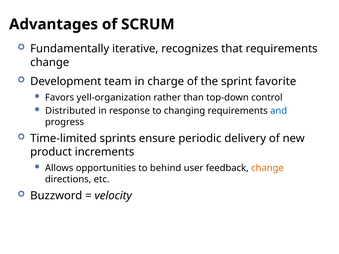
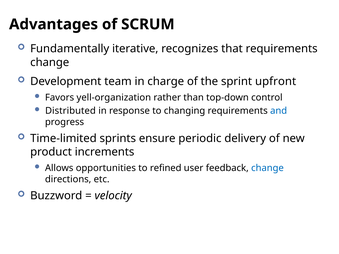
favorite: favorite -> upfront (276, 82)
behind: behind -> refined (166, 168)
change colour: orange -> blue (267, 168)
